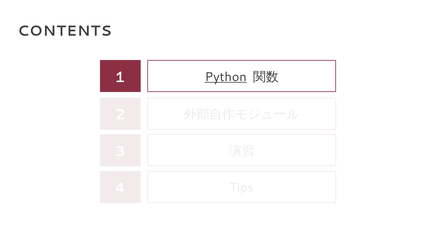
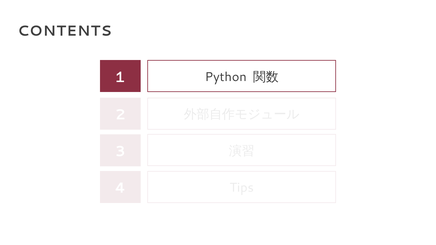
Python underline: present -> none (226, 77)
